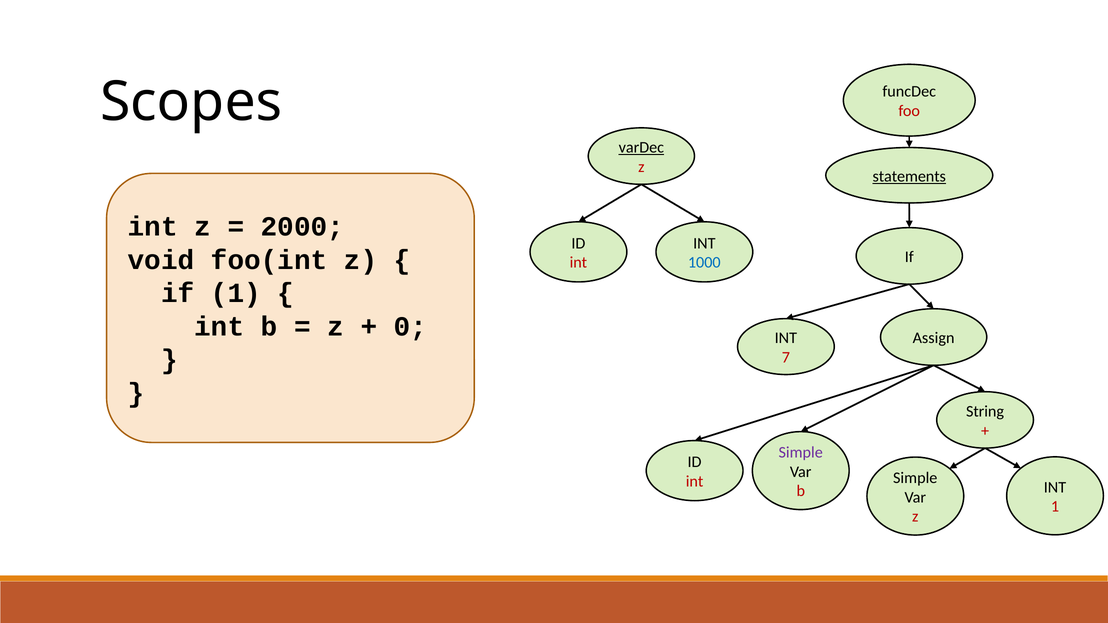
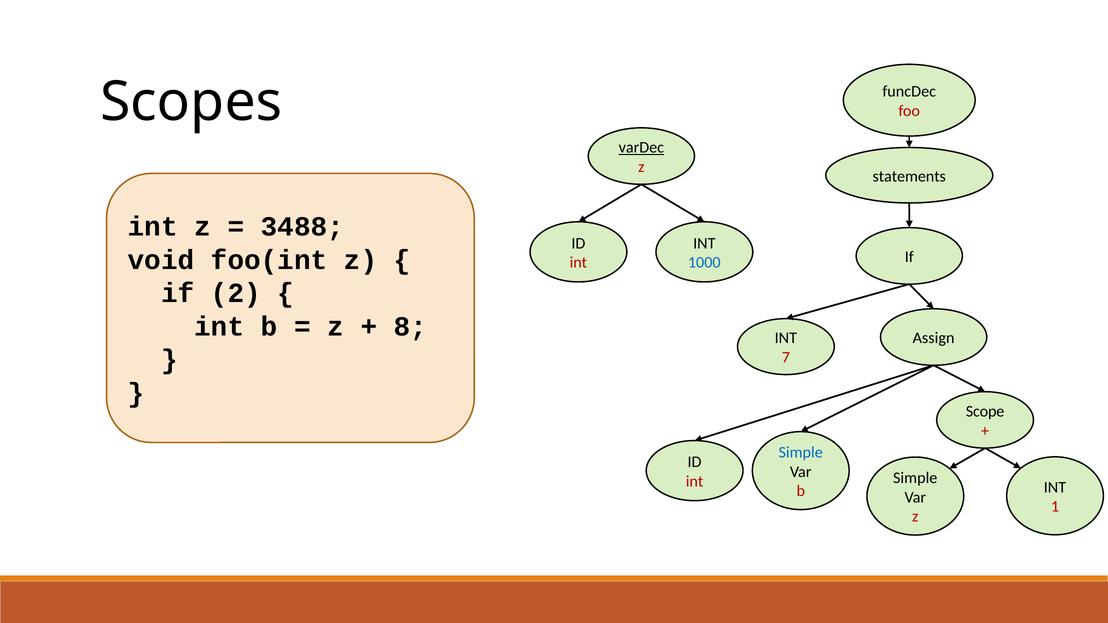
statements underline: present -> none (909, 176)
2000: 2000 -> 3488 (302, 227)
if 1: 1 -> 2 (236, 293)
0: 0 -> 8 (410, 327)
String: String -> Scope (985, 411)
Simple colour: purple -> blue (801, 452)
